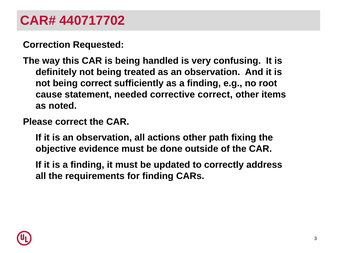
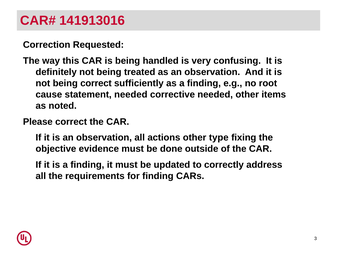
440717702: 440717702 -> 141913016 (92, 21)
corrective correct: correct -> needed (215, 94)
path: path -> type (219, 137)
